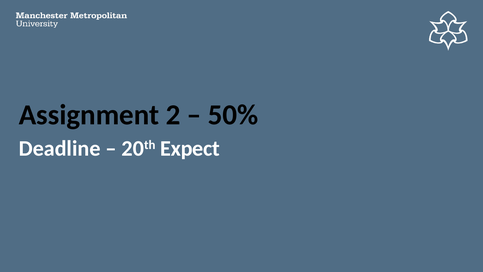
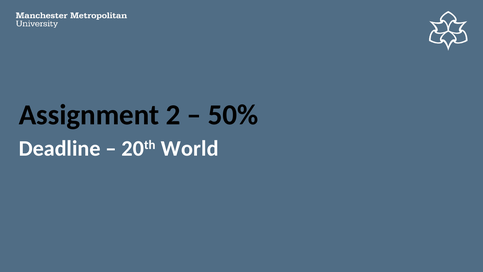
Expect: Expect -> World (190, 148)
